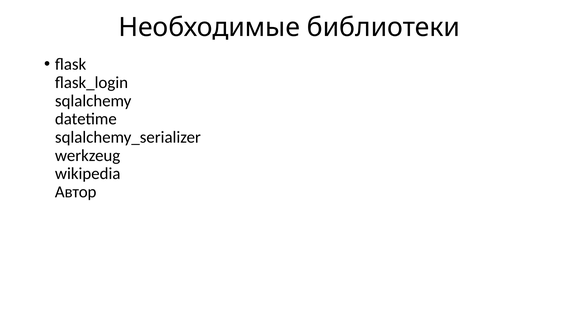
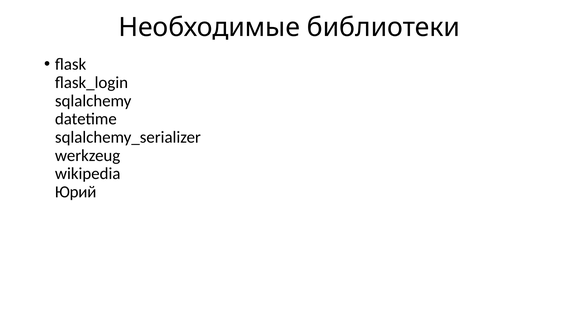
Автор: Автор -> Юрий (76, 192)
